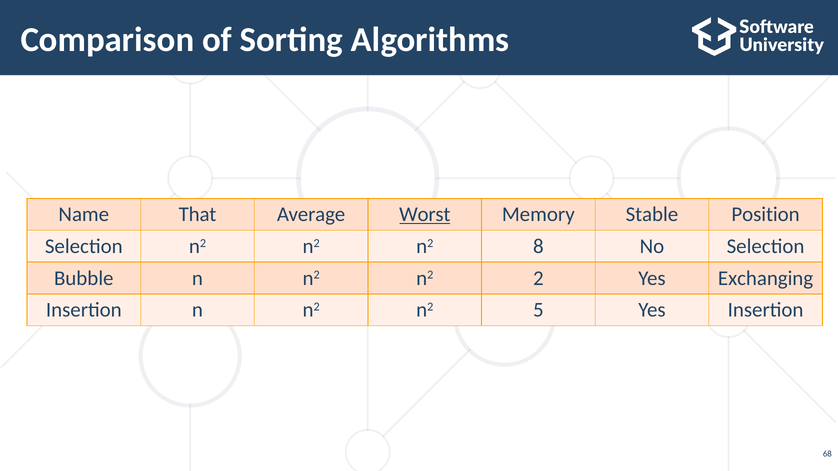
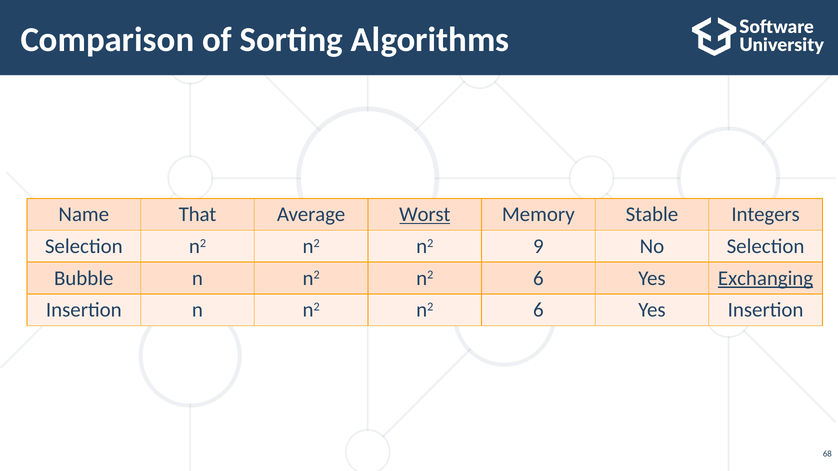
Position: Position -> Integers (766, 215)
8: 8 -> 9 (538, 247)
2: 2 -> 6 (538, 278)
Exchanging underline: none -> present (766, 278)
5: 5 -> 6 (538, 310)
